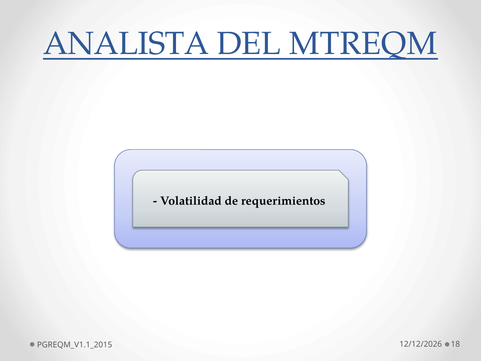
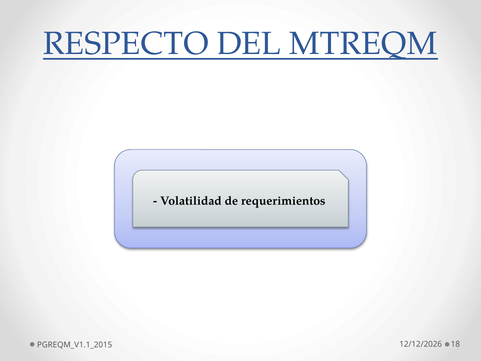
ANALISTA: ANALISTA -> RESPECTO (126, 44)
